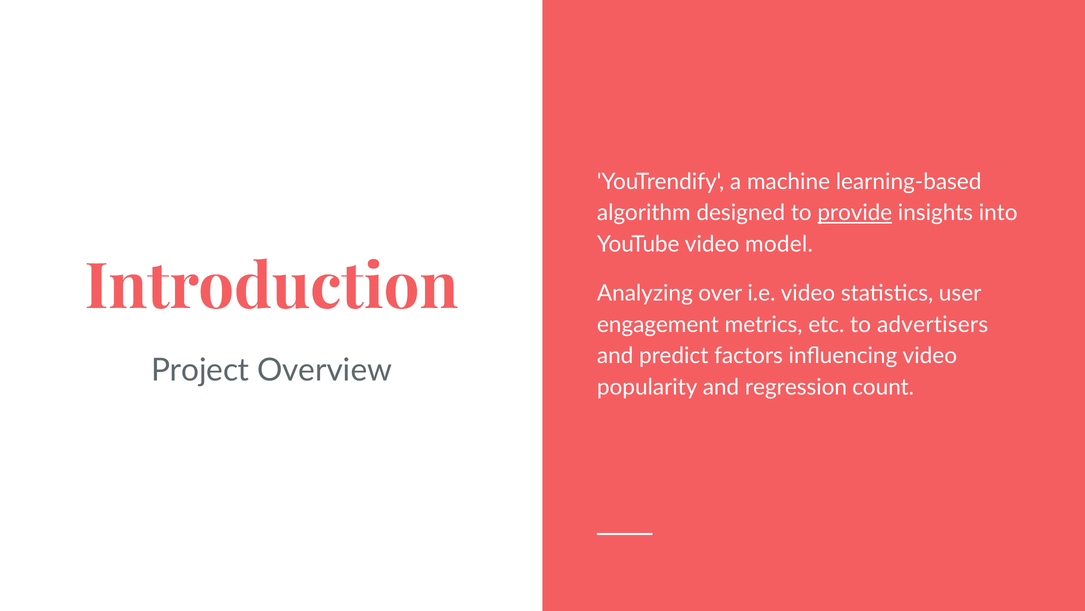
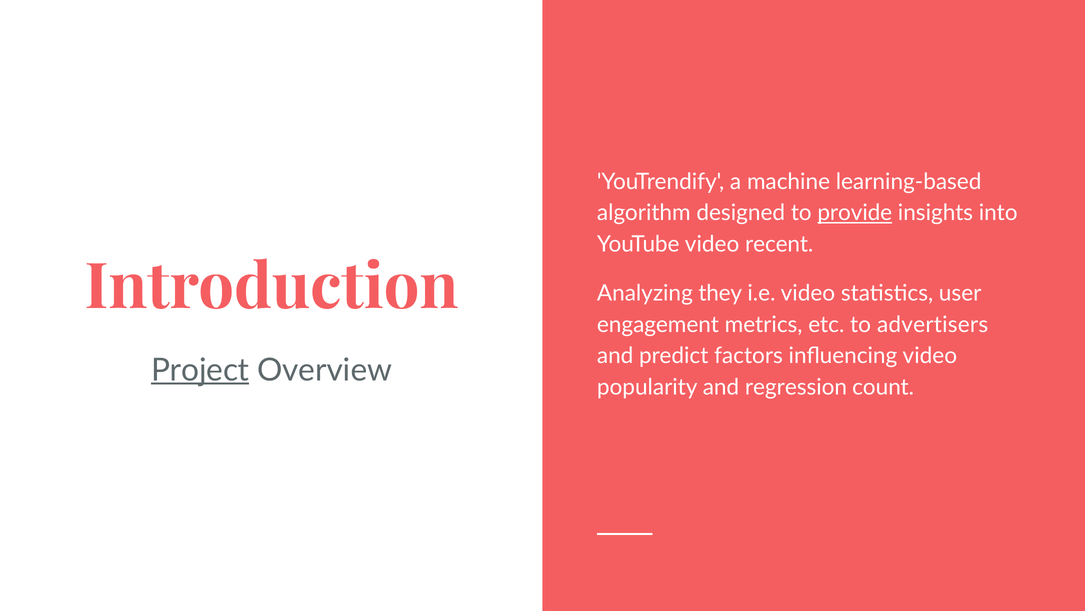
model: model -> recent (779, 244)
over: over -> they (720, 293)
Project underline: none -> present (200, 370)
